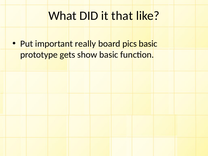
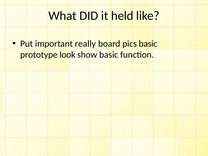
that: that -> held (122, 16)
gets: gets -> look (68, 55)
